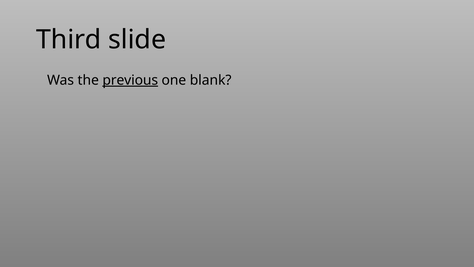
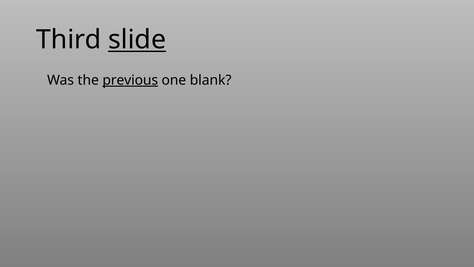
slide underline: none -> present (137, 40)
